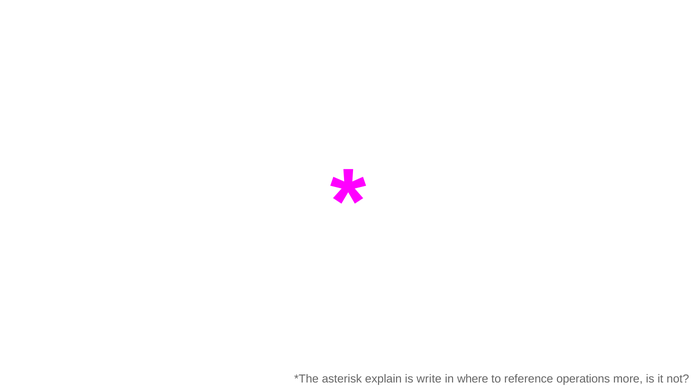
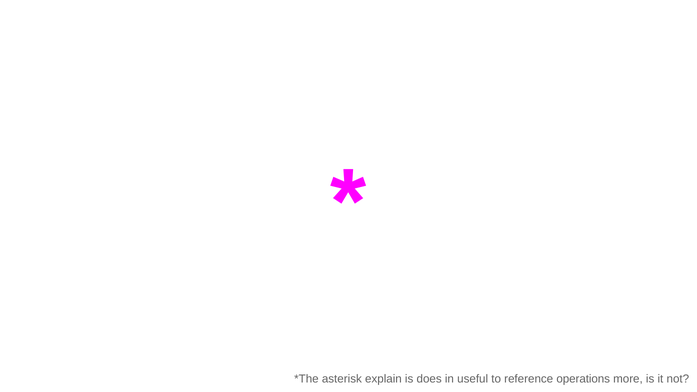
write: write -> does (429, 379)
where: where -> useful (473, 379)
